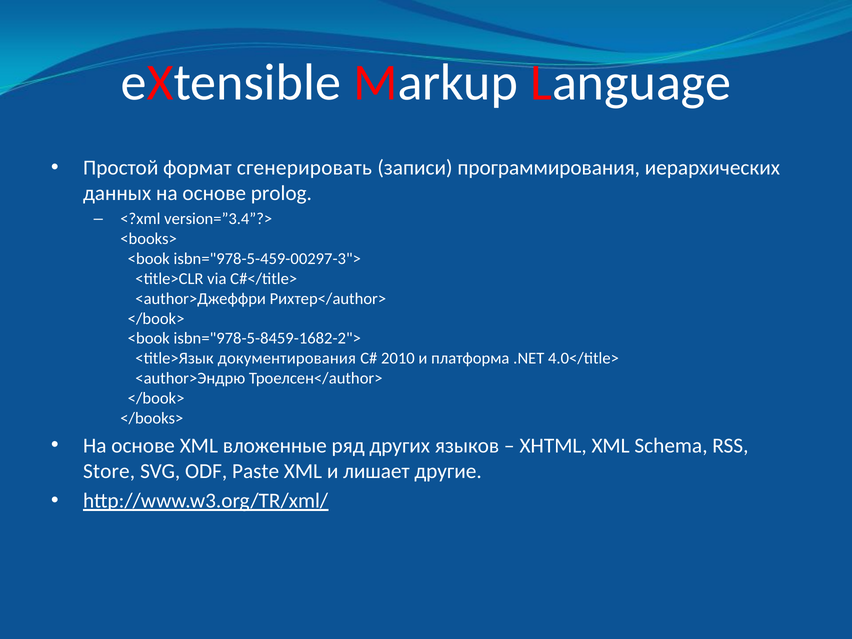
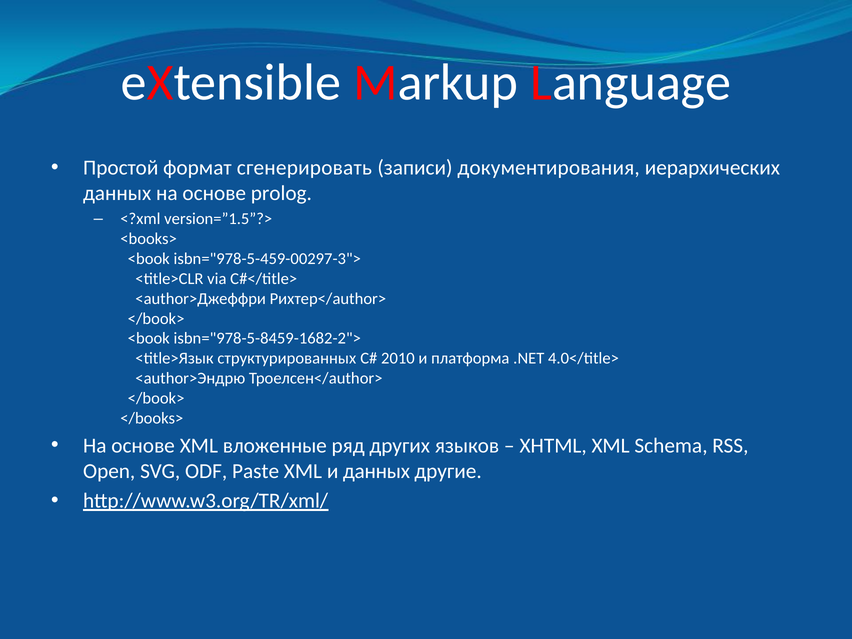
программирования: программирования -> документирования (549, 168)
version=”3.4”?>: version=”3.4”?> -> version=”1.5”?> (218, 219)
документирования: документирования -> структурированных (287, 358)
Store: Store -> Open (109, 471)
и лишает: лишает -> данных (376, 471)
